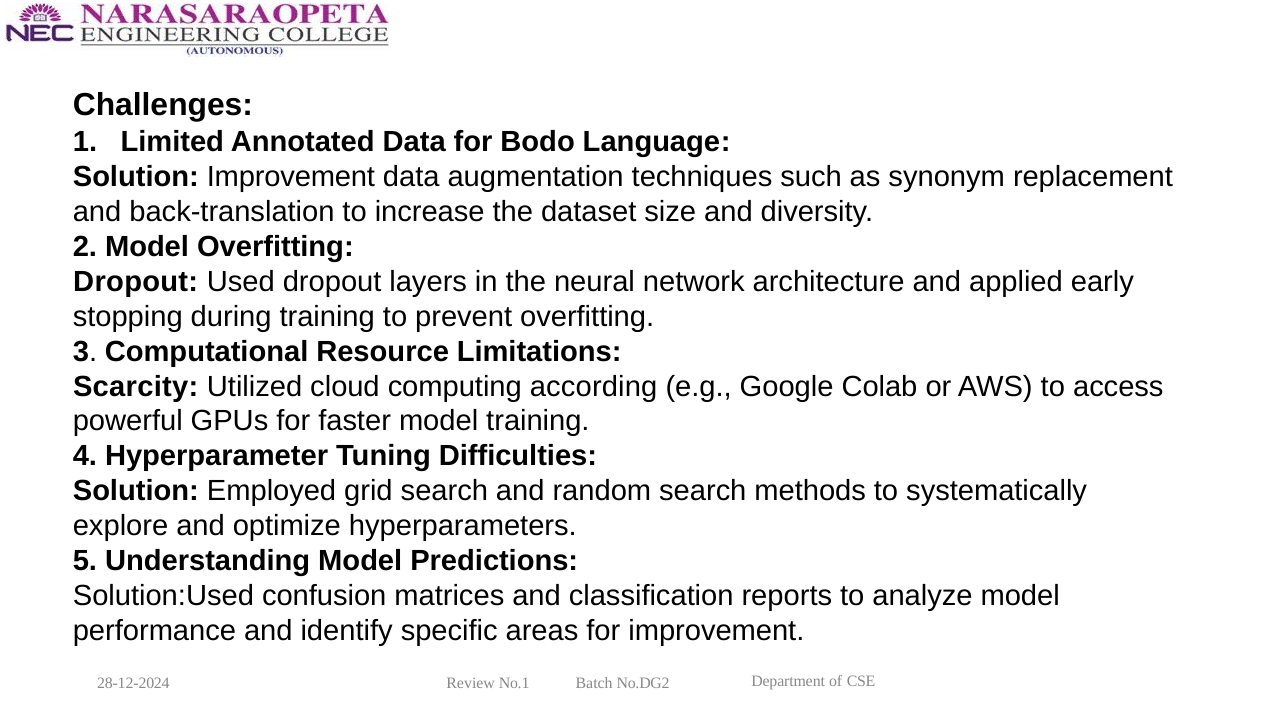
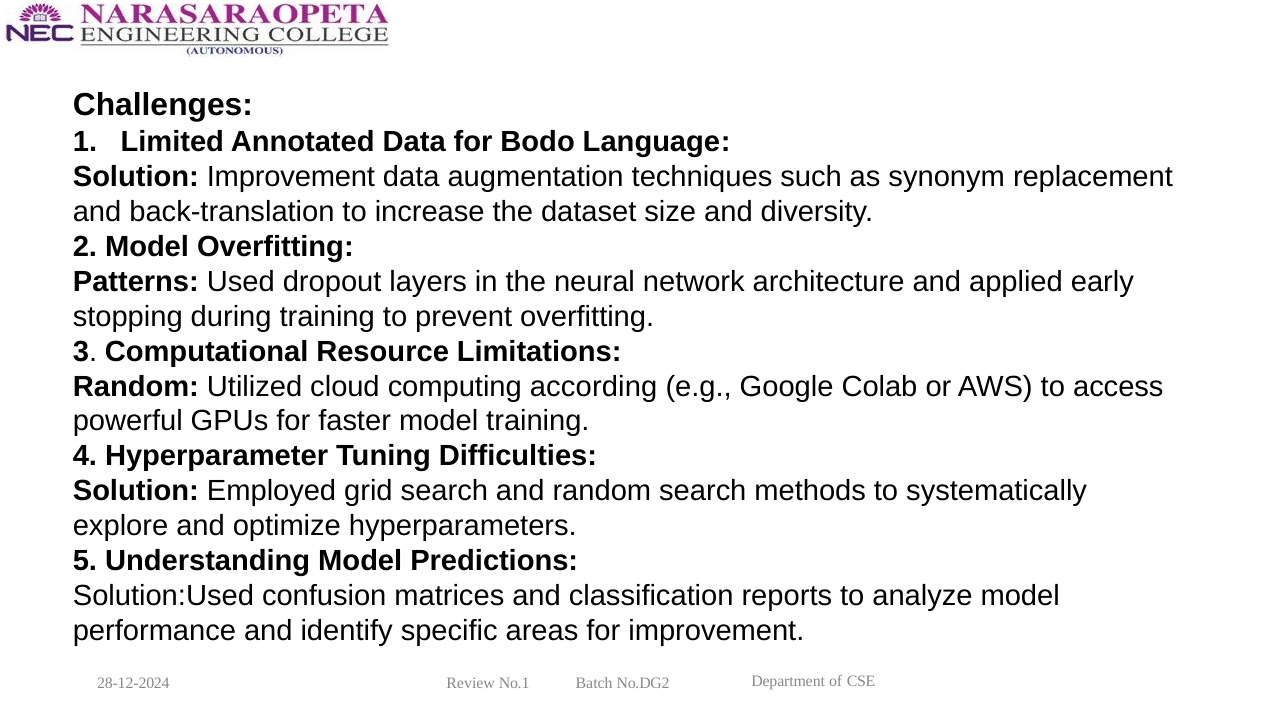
Dropout: Dropout -> Patterns (136, 282)
Scarcity: Scarcity -> Random (136, 387)
